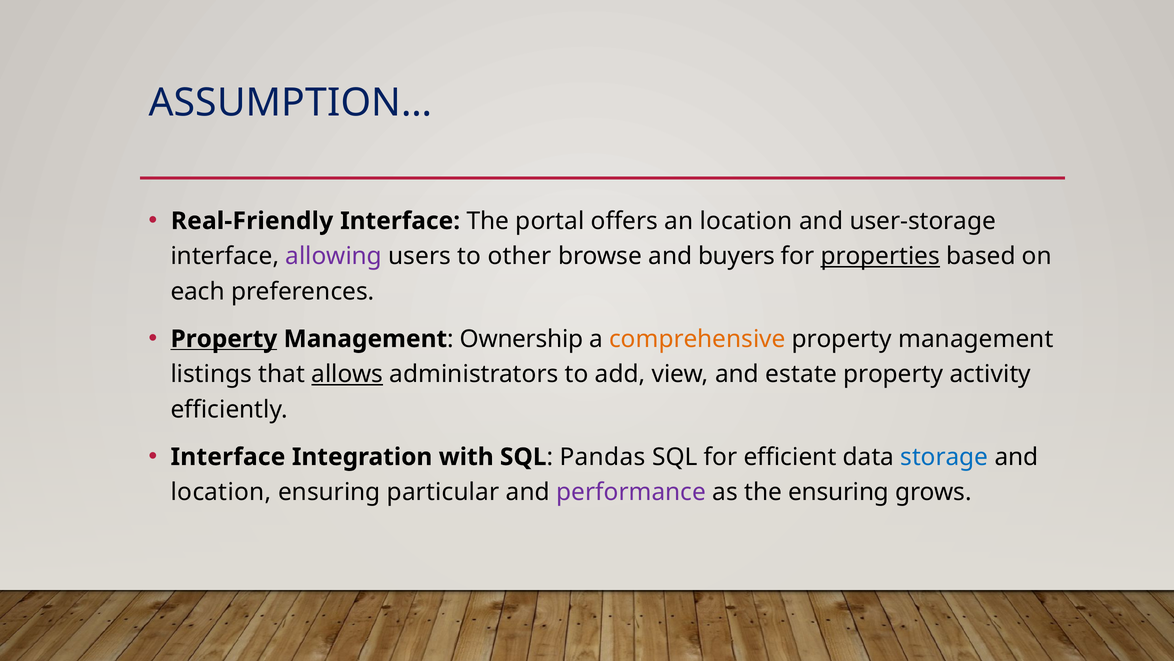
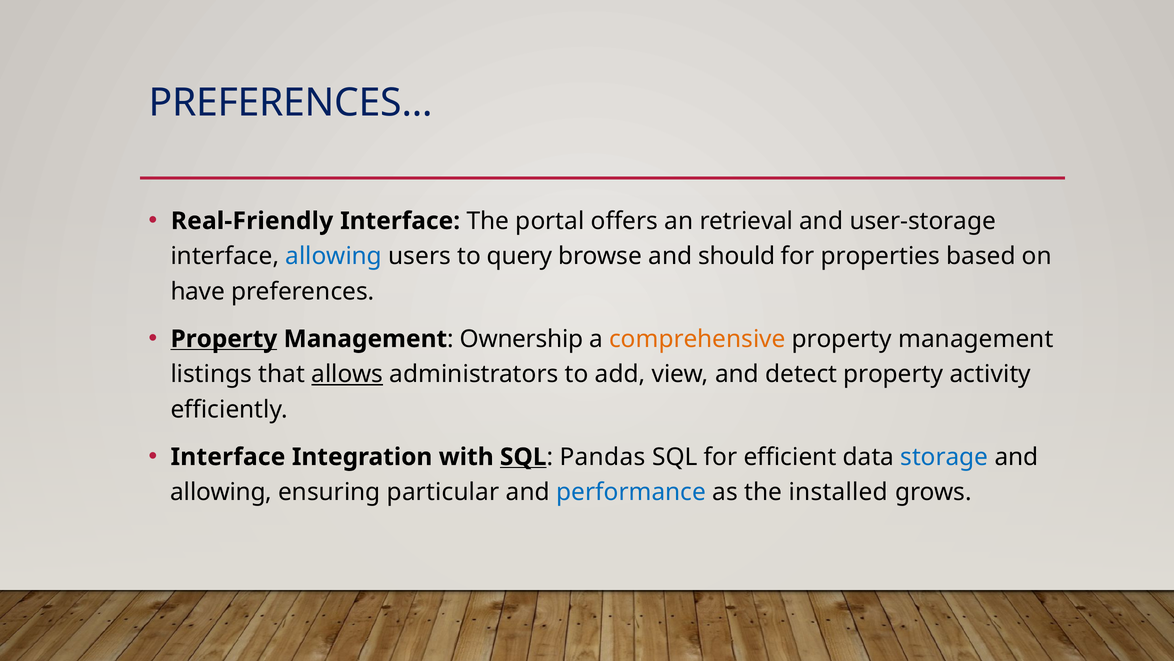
ASSUMPTION…: ASSUMPTION… -> PREFERENCES… (291, 103)
an location: location -> retrieval (746, 221)
allowing colour: purple -> blue (334, 256)
other: other -> query (520, 256)
buyers: buyers -> should (737, 256)
properties underline: present -> none (880, 256)
each: each -> have (198, 291)
estate: estate -> detect (801, 374)
SQL underline: none -> present (523, 457)
location: location -> allowing (221, 492)
performance colour: purple -> blue (631, 492)
the ensuring: ensuring -> installed (838, 492)
